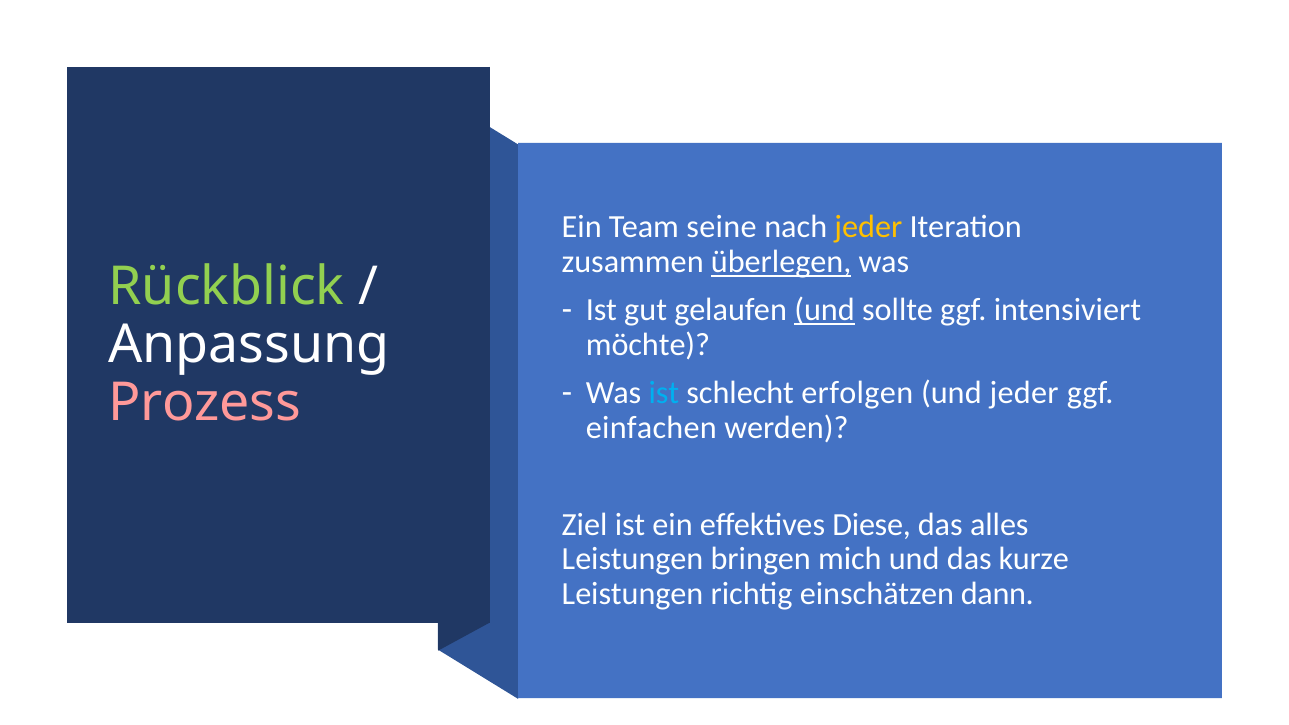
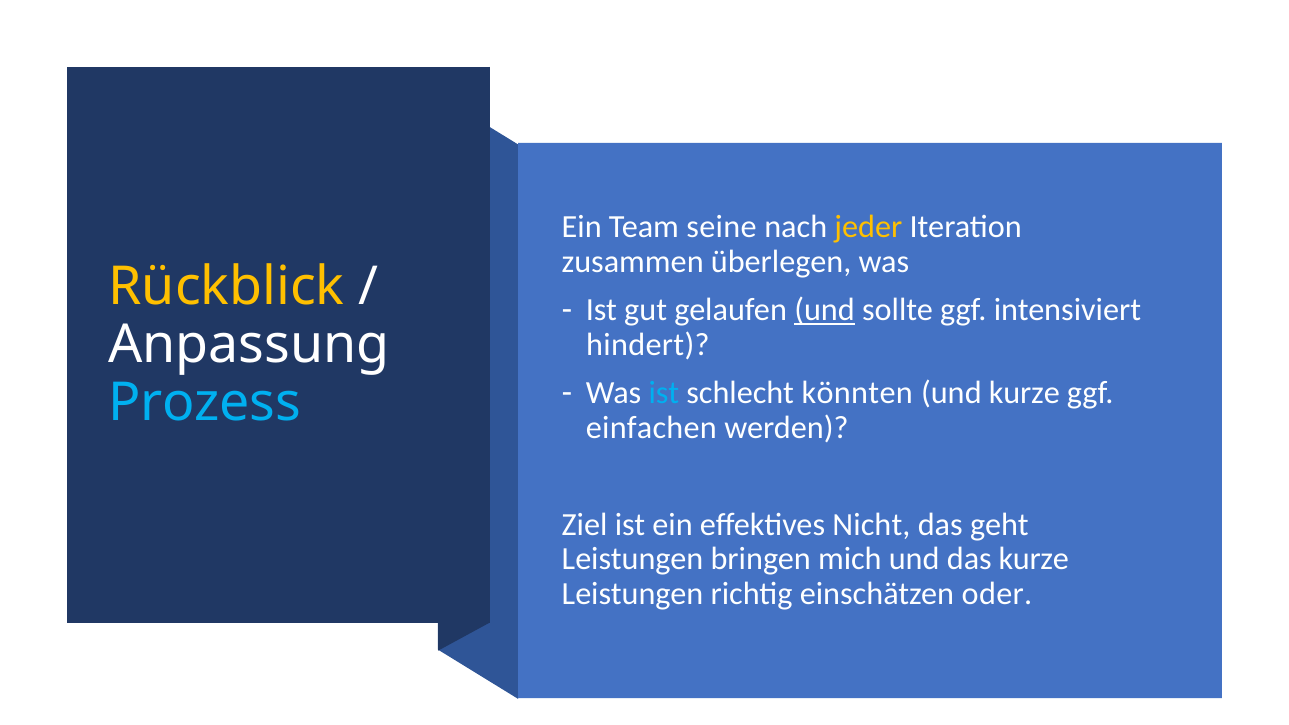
überlegen underline: present -> none (781, 262)
Rückblick colour: light green -> yellow (227, 287)
möchte: möchte -> hindert (648, 345)
erfolgen: erfolgen -> könnten (857, 393)
und jeder: jeder -> kurze (1024, 393)
Prozess colour: pink -> light blue (205, 403)
Diese: Diese -> Nicht (871, 525)
alles: alles -> geht (999, 525)
dann: dann -> oder (997, 594)
